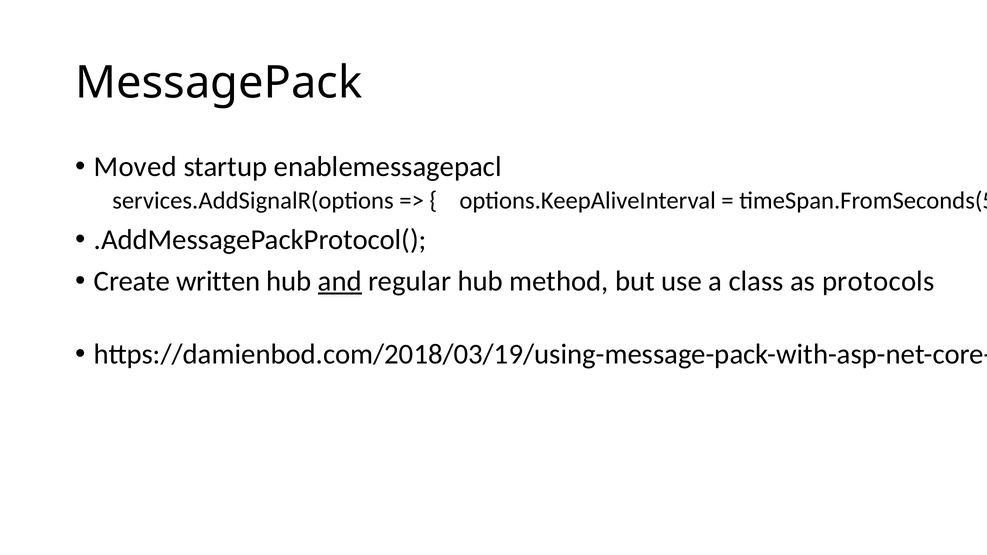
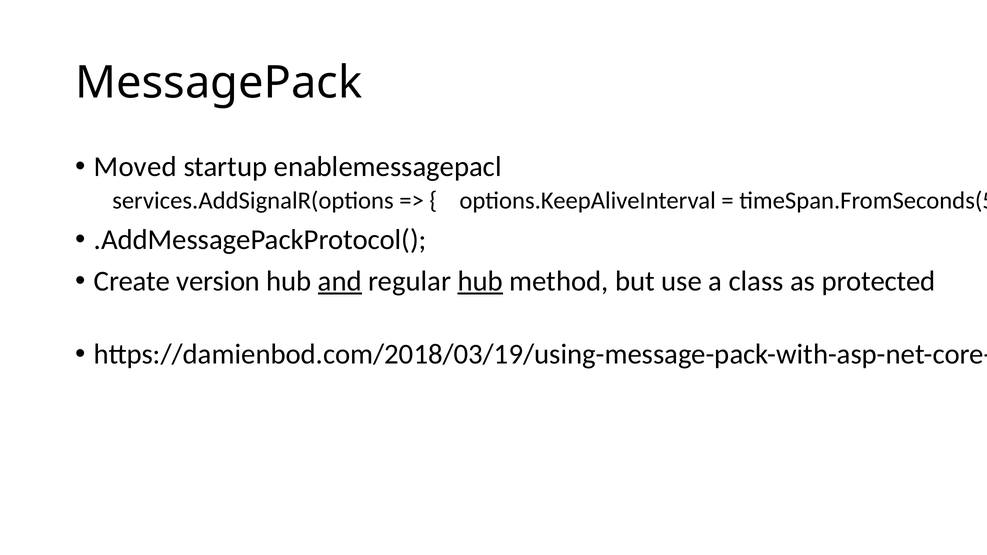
written: written -> version (218, 281)
hub underline: none -> present (480, 281)
protocols: protocols -> protected (879, 281)
